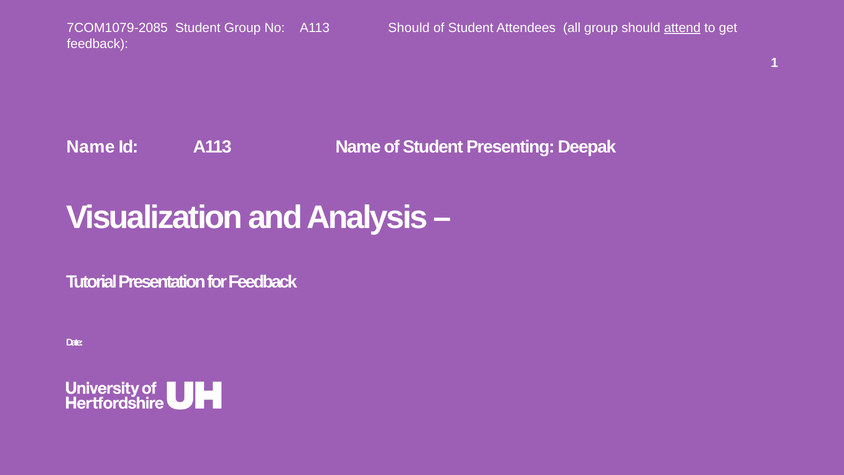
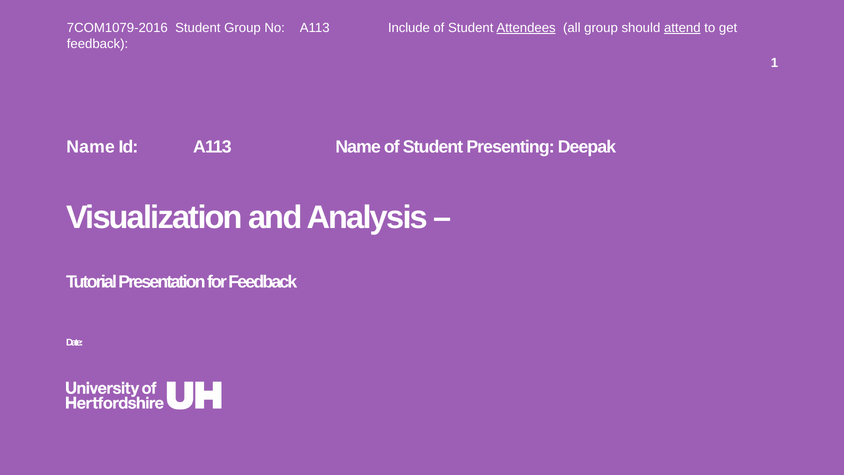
7COM1079-2085: 7COM1079-2085 -> 7COM1079-2016 (117, 28)
A113 Should: Should -> Include (409, 28)
Attendees underline: none -> present (526, 28)
